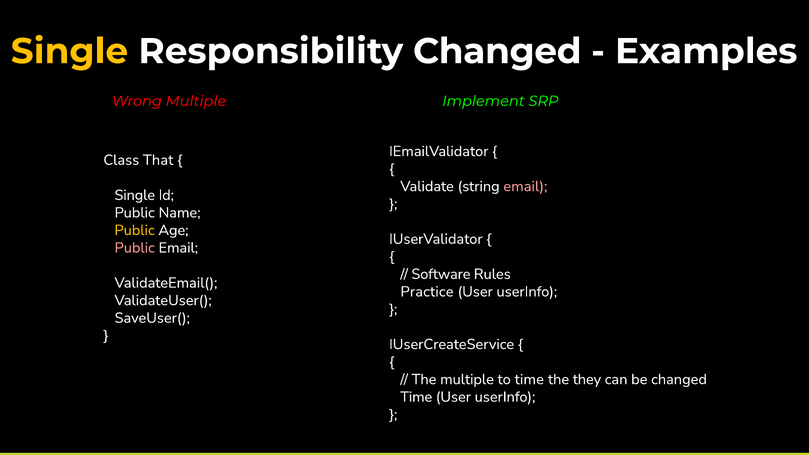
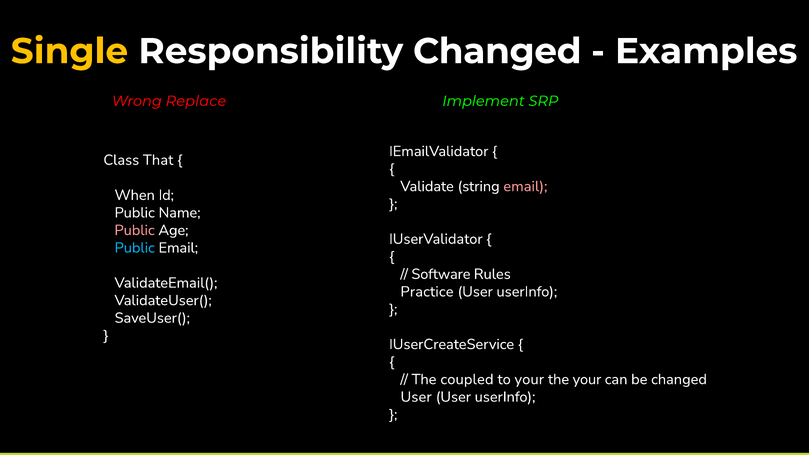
Wrong Multiple: Multiple -> Replace (196, 101)
Single: Single -> When (135, 195)
Public colour: yellow -> pink (135, 230)
Public colour: pink -> light blue (135, 248)
The multiple: multiple -> coupled (467, 379)
to time: time -> your (529, 379)
the they: they -> your (587, 379)
Time: Time -> User (416, 397)
